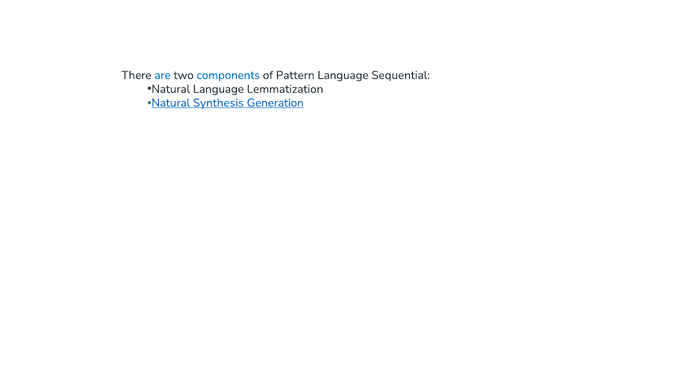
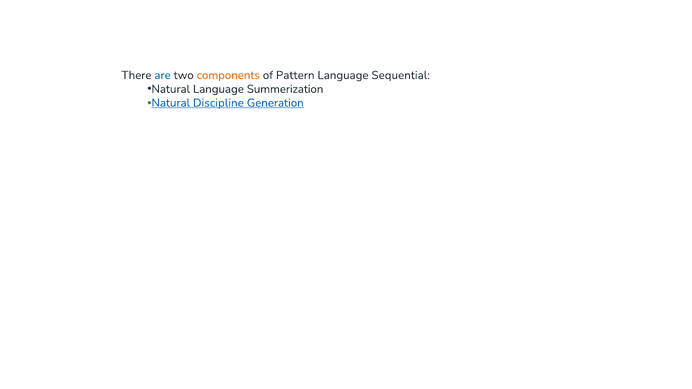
components colour: blue -> orange (228, 75)
Lemmatization: Lemmatization -> Summerization (285, 89)
Synthesis: Synthesis -> Discipline (218, 103)
